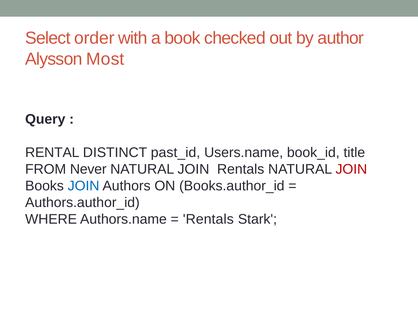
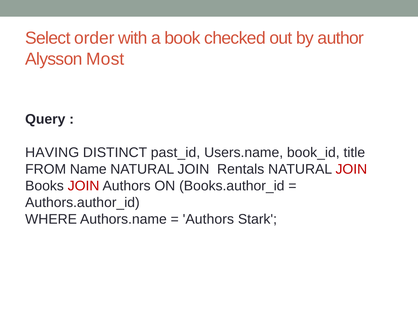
RENTAL: RENTAL -> HAVING (52, 153)
Never: Never -> Name (88, 170)
JOIN colour: blue -> red (84, 186)
Rentals: Rentals -> Authors (208, 220)
